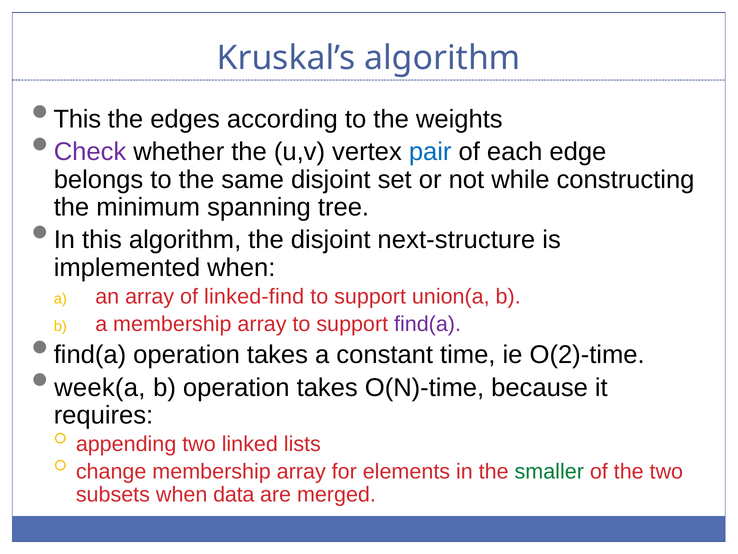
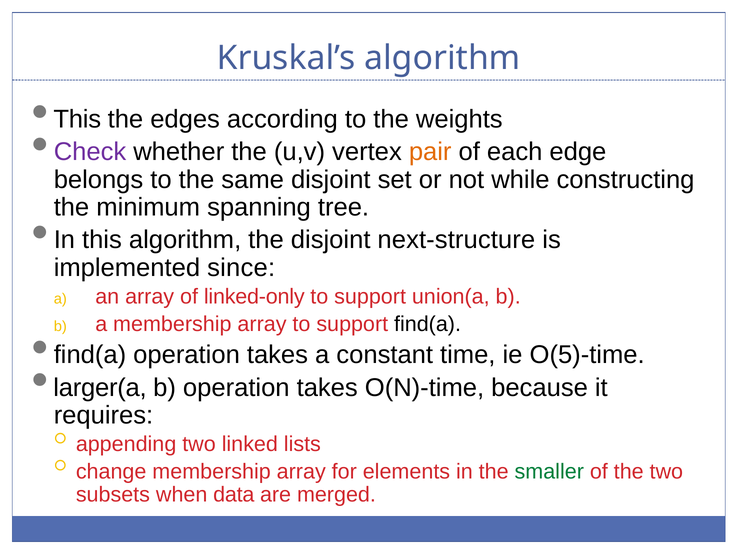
pair colour: blue -> orange (430, 152)
implemented when: when -> since (241, 267)
linked-find: linked-find -> linked-only (254, 296)
find(a colour: purple -> black (428, 324)
O(2)-time: O(2)-time -> O(5)-time (587, 355)
week(a: week(a -> larger(a (100, 387)
